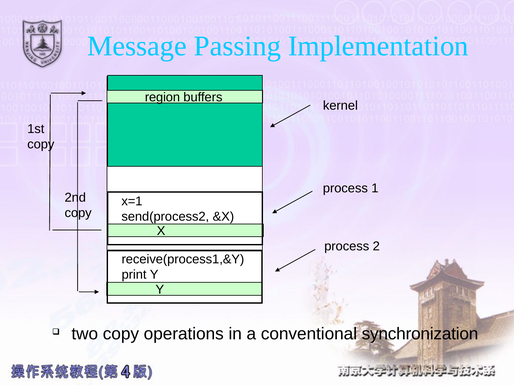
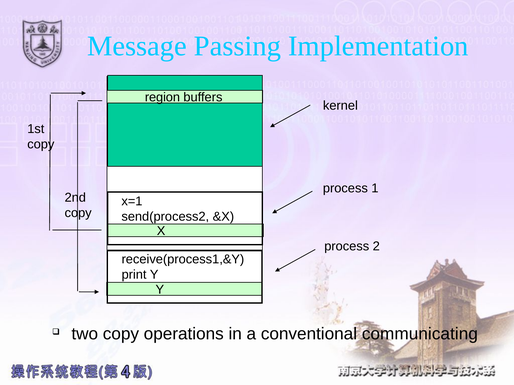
synchronization: synchronization -> communicating (420, 334)
